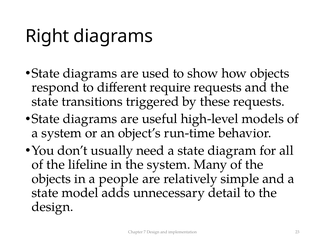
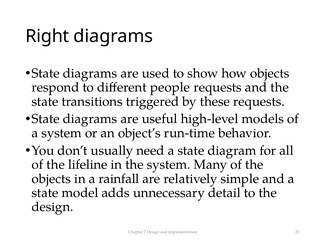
require: require -> people (170, 88)
people: people -> rainfall (119, 179)
